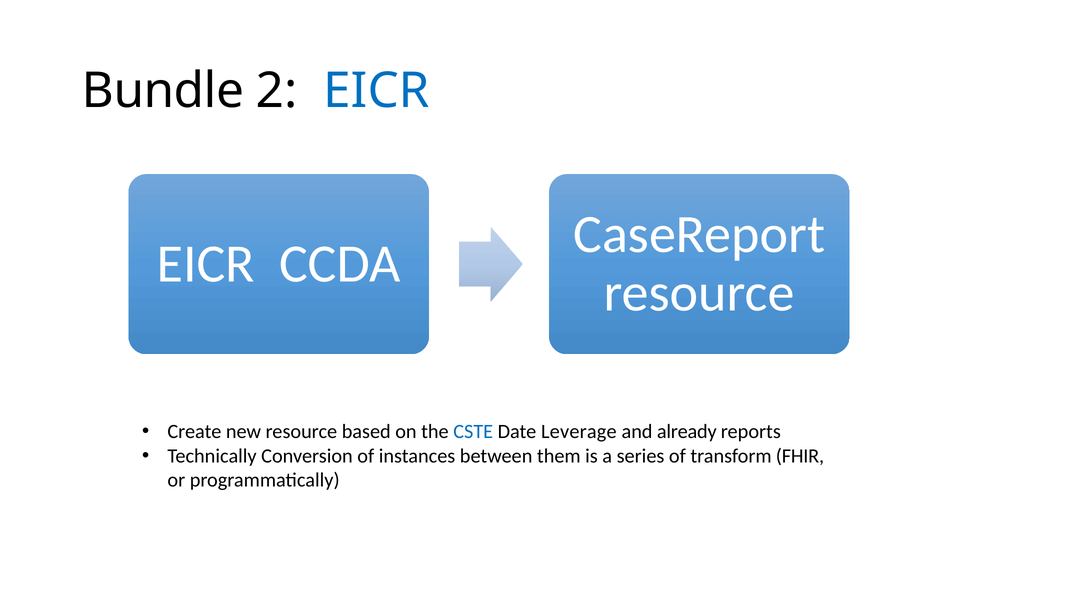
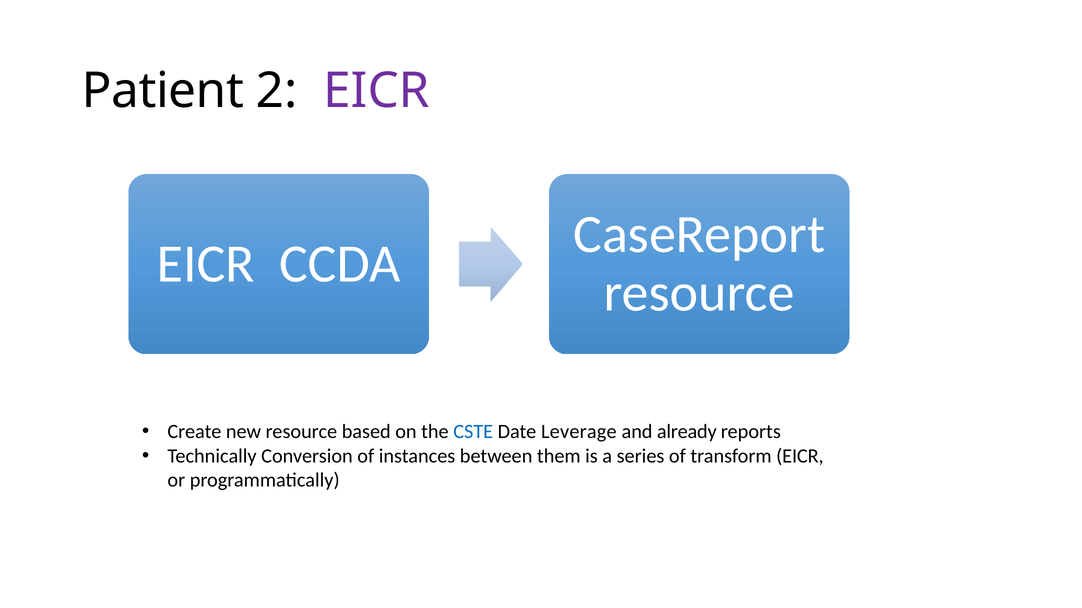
Bundle: Bundle -> Patient (163, 91)
EICR colour: blue -> purple (377, 91)
transform FHIR: FHIR -> EICR (800, 456)
